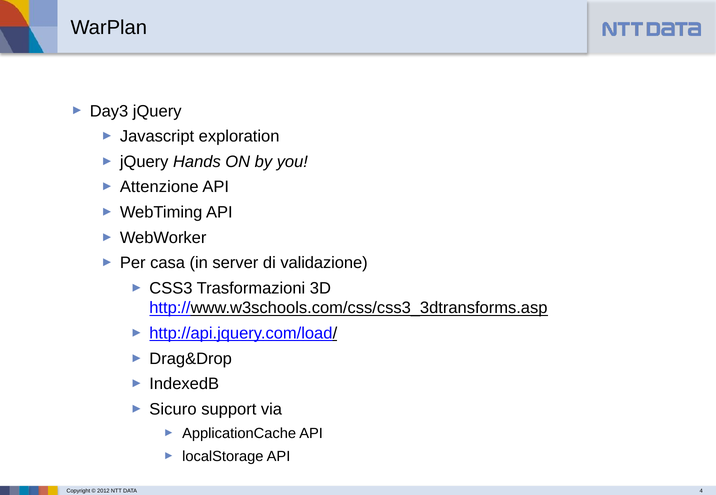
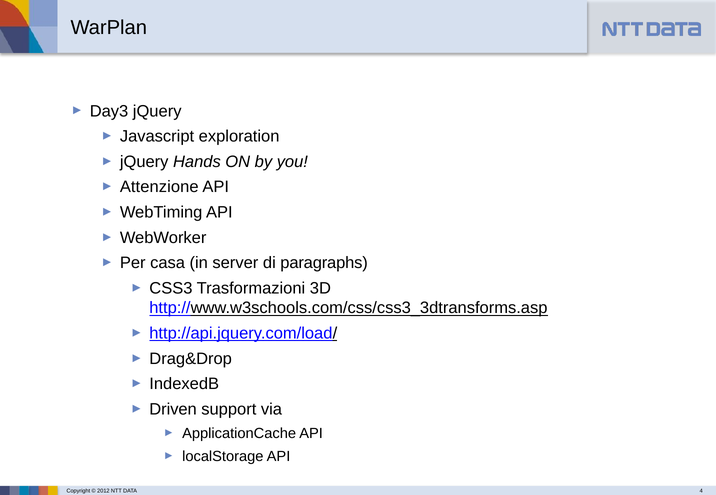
validazione: validazione -> paragraphs (324, 263)
Sicuro: Sicuro -> Driven (173, 410)
